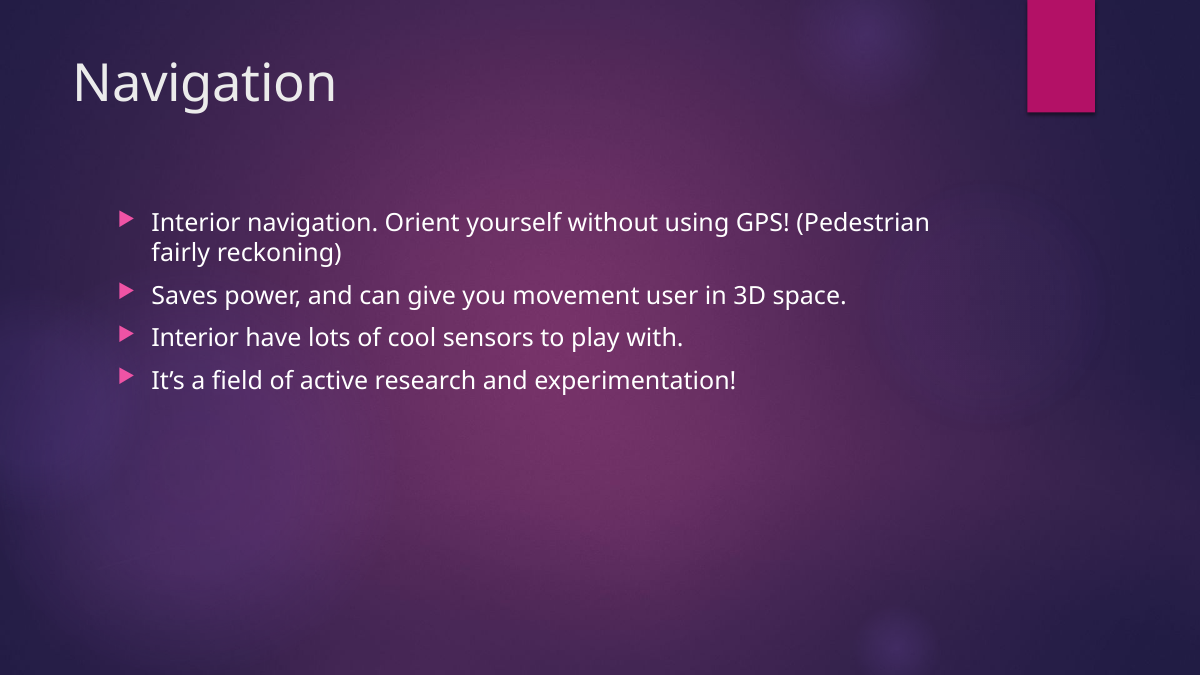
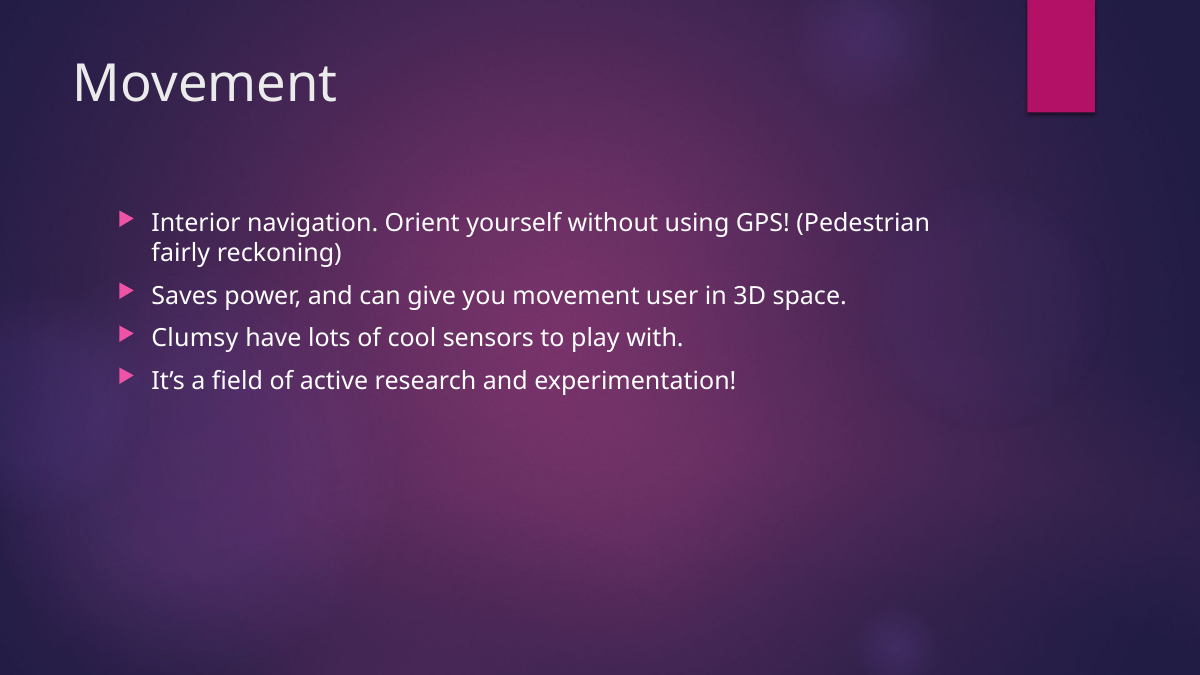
Navigation: Navigation -> Movement (205, 84)
Interior: Interior -> Clumsy (195, 338)
